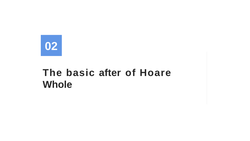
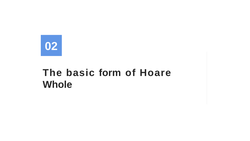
after: after -> form (110, 73)
